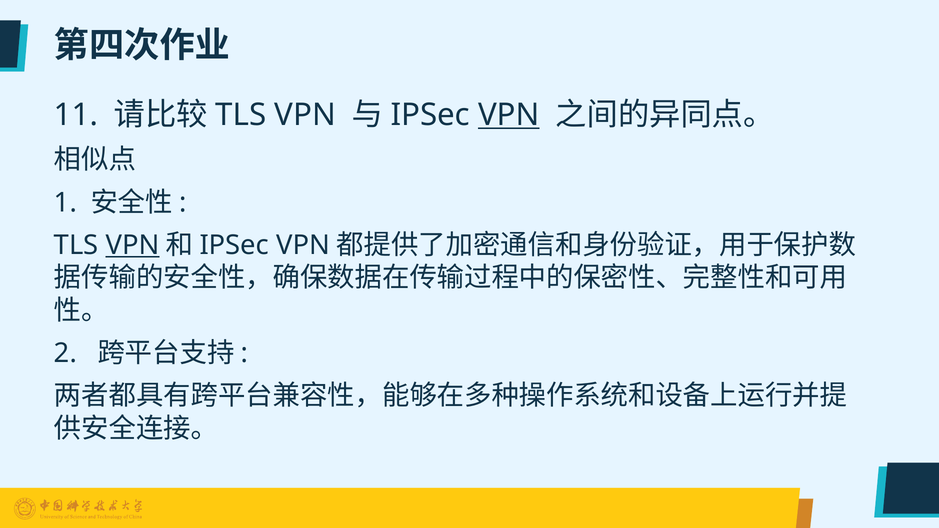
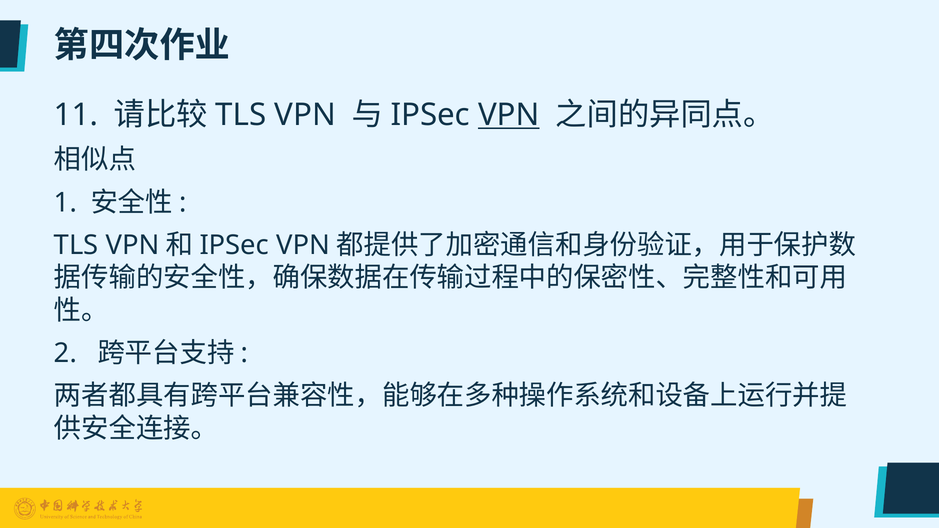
VPN underline: present -> none (132, 245)
